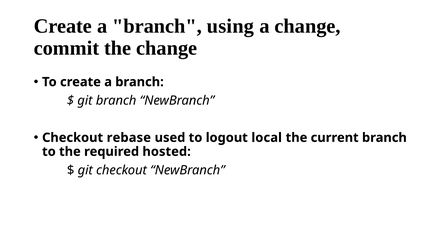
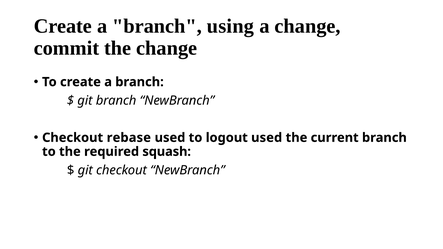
logout local: local -> used (267, 138)
hosted: hosted -> squash (167, 152)
